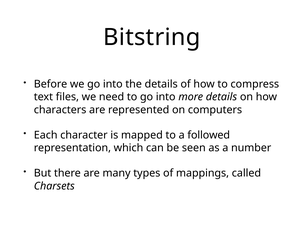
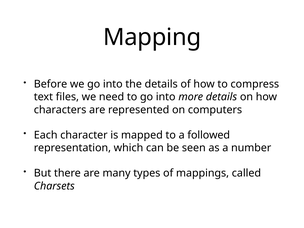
Bitstring: Bitstring -> Mapping (152, 37)
